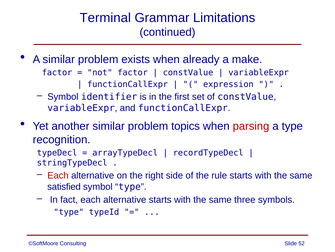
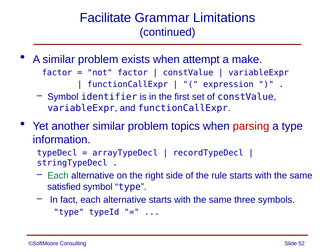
Terminal: Terminal -> Facilitate (105, 18)
already: already -> attempt (201, 59)
recognition: recognition -> information (62, 139)
Each colour: red -> green (58, 175)
